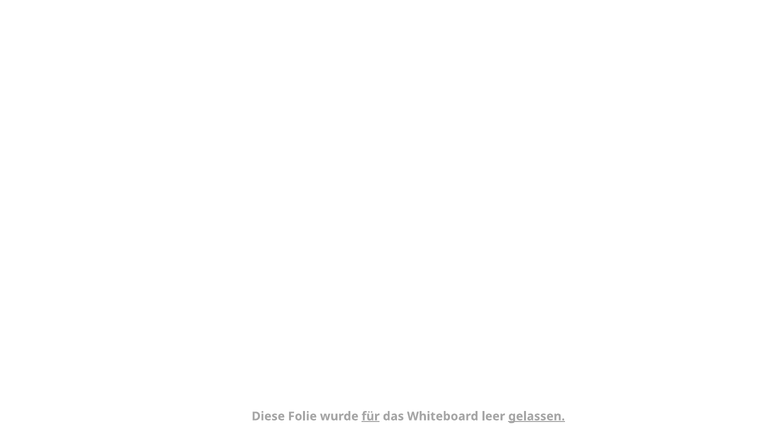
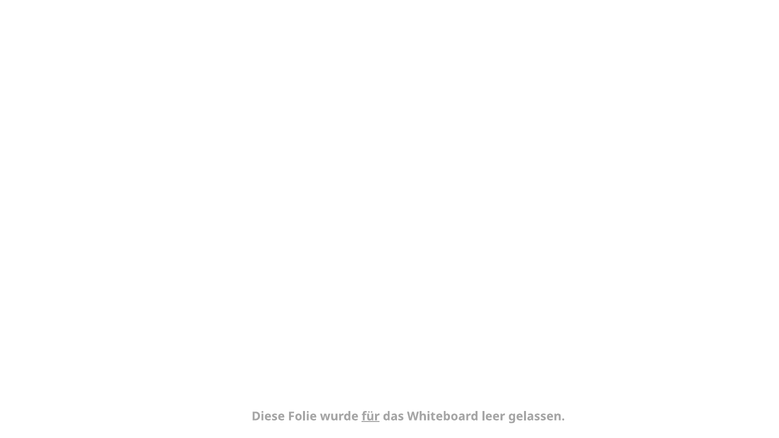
gelassen underline: present -> none (537, 416)
